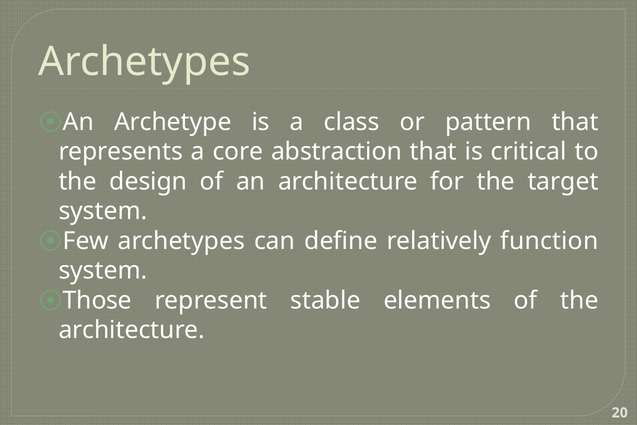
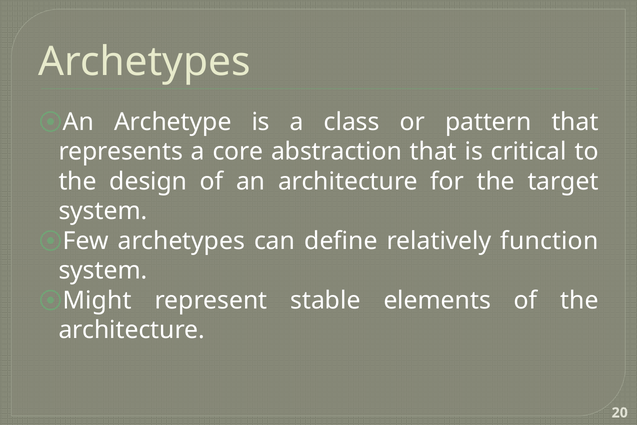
Those: Those -> Might (97, 300)
